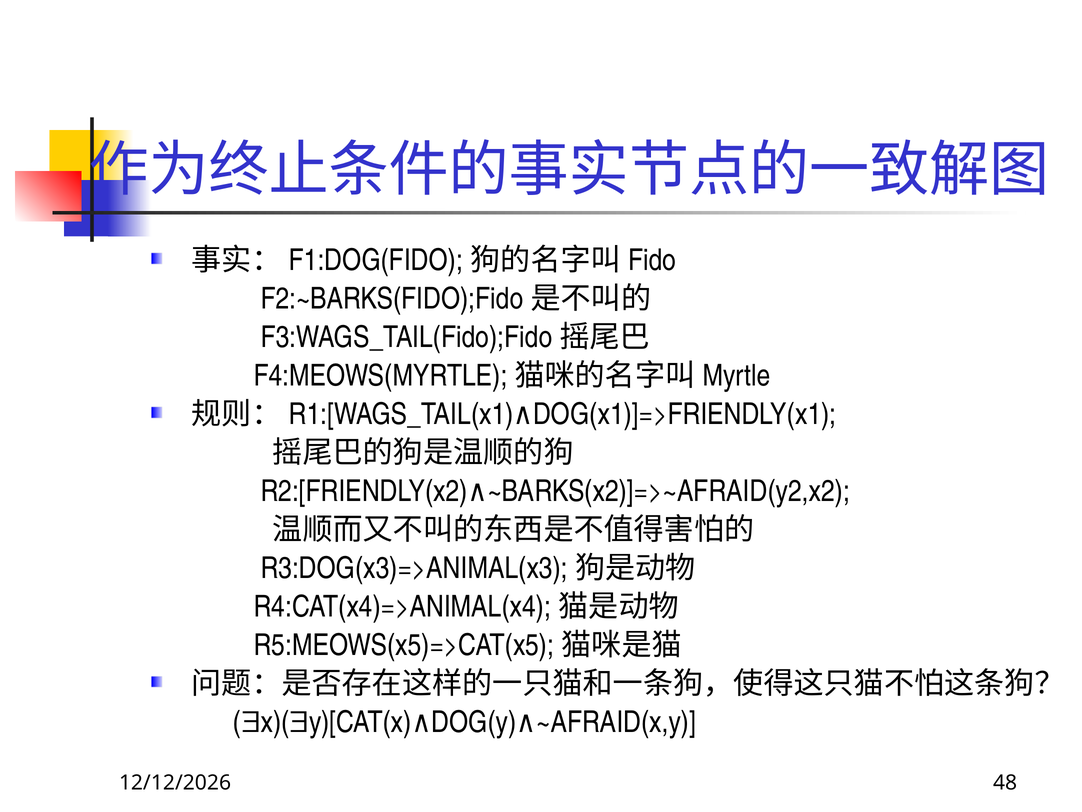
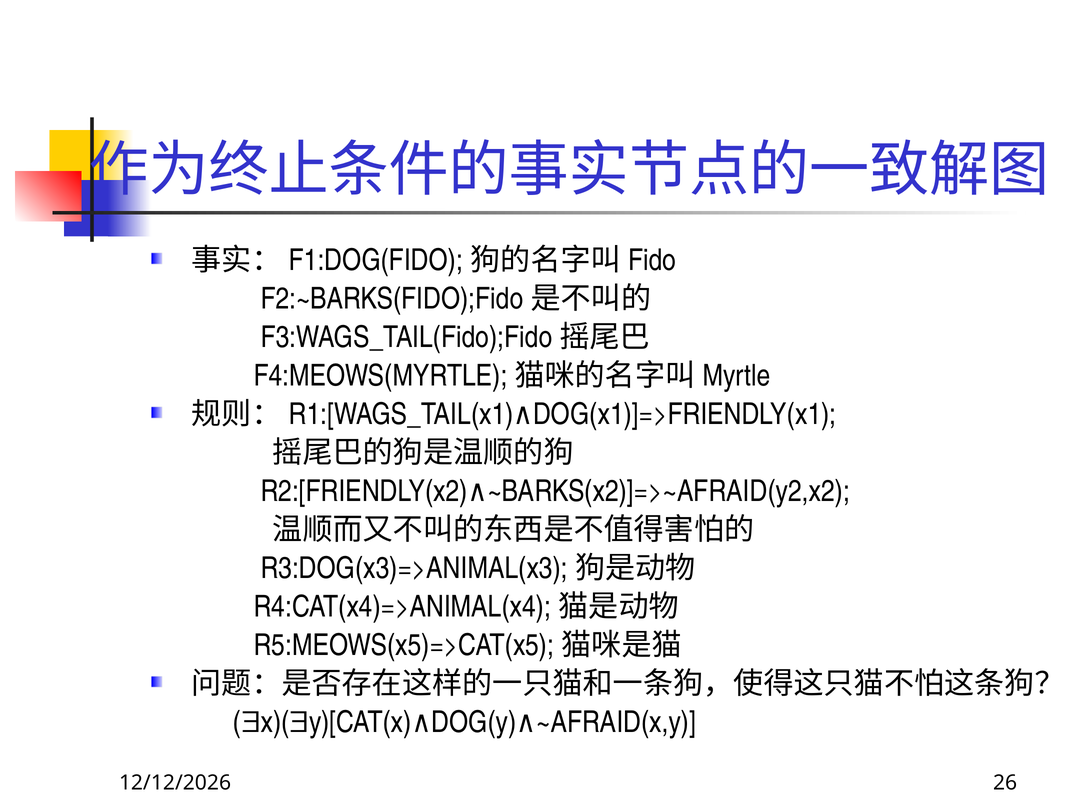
48: 48 -> 26 (1005, 782)
